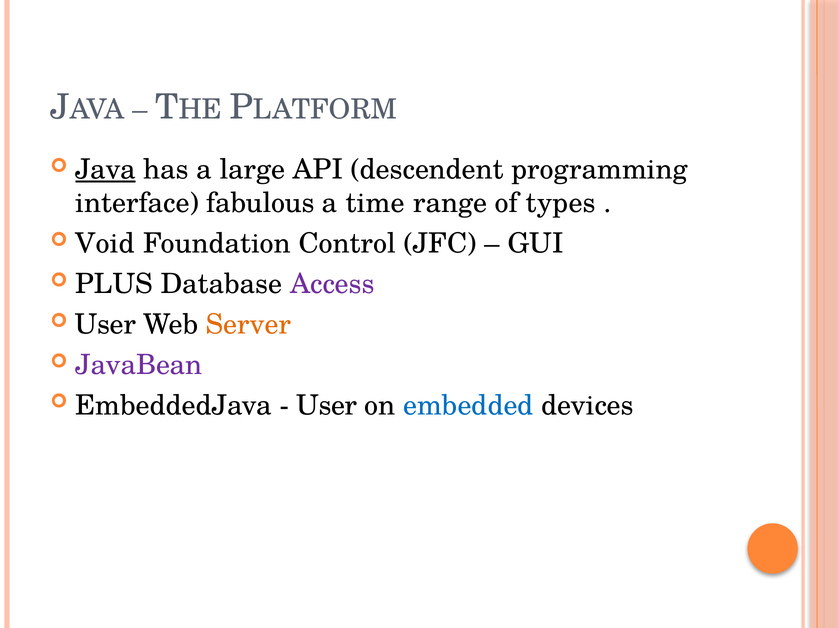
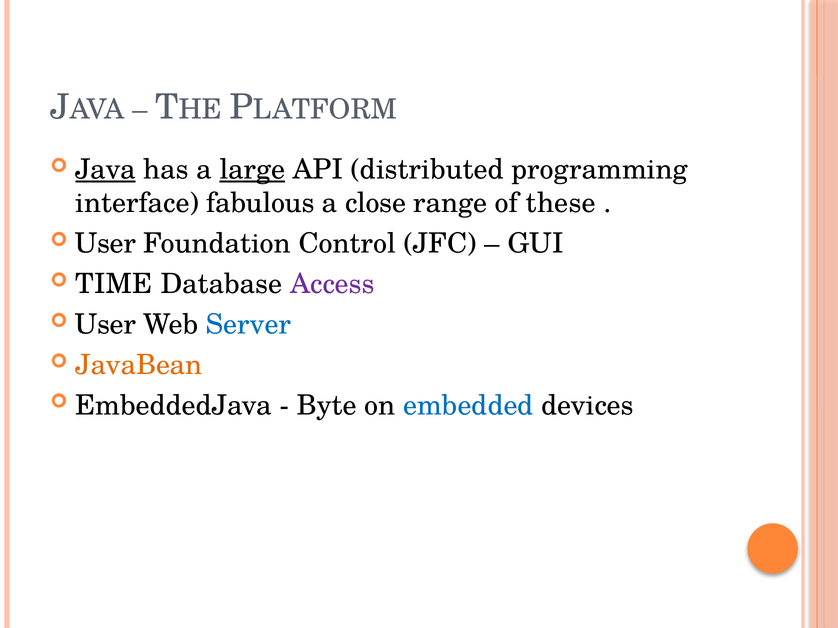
large underline: none -> present (252, 170)
descendent: descendent -> distributed (427, 170)
time: time -> close (376, 203)
types: types -> these (561, 203)
Void: Void -> User (105, 244)
PLUS: PLUS -> TIME (114, 284)
Server colour: orange -> blue (249, 325)
JavaBean colour: purple -> orange (139, 365)
User: User -> Byte (327, 406)
